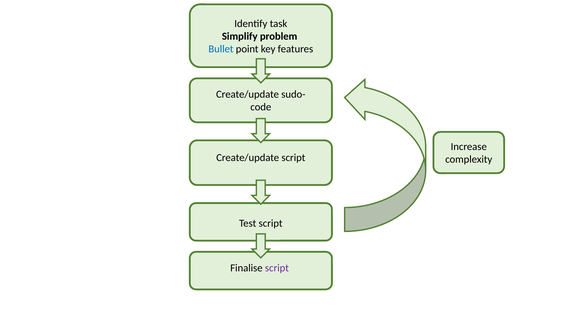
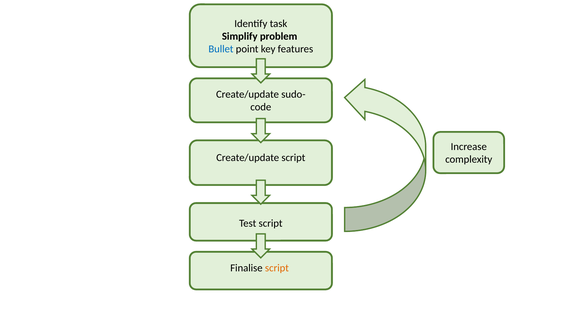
script colour: purple -> orange (277, 268)
